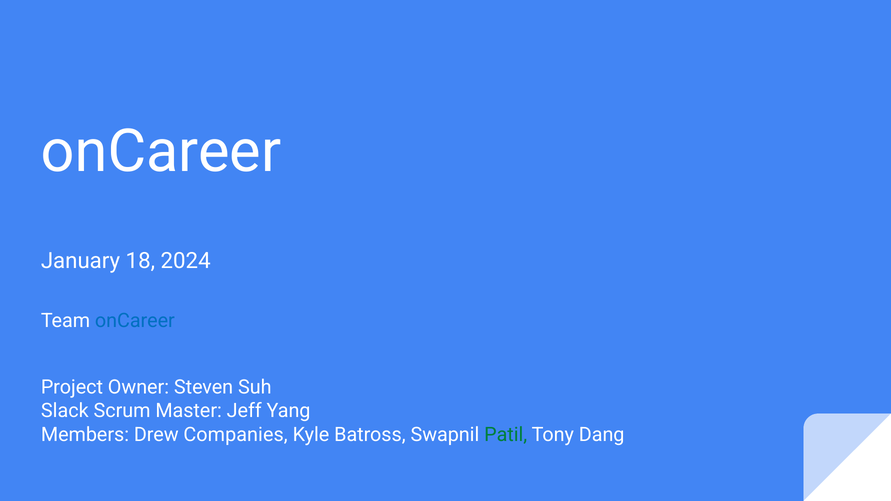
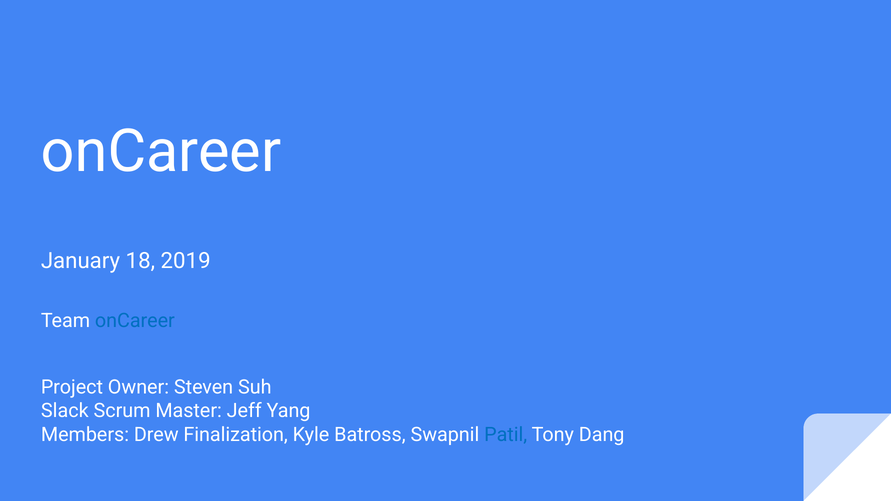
2024: 2024 -> 2019 (186, 261)
Companies: Companies -> Finalization (236, 435)
Patil colour: green -> blue (506, 435)
